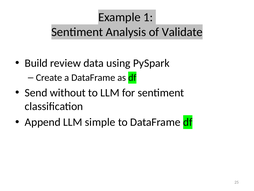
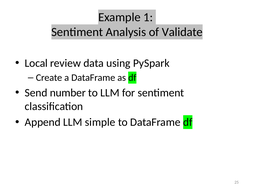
Build: Build -> Local (36, 63)
without: without -> number (68, 93)
